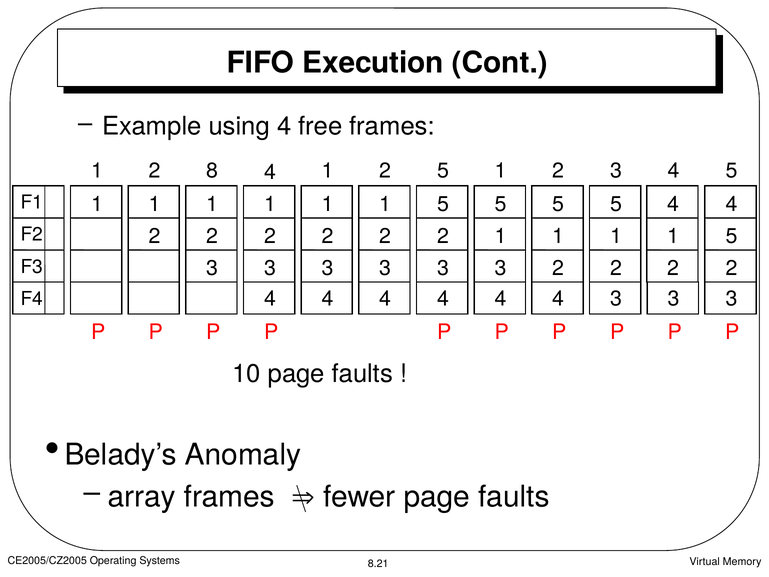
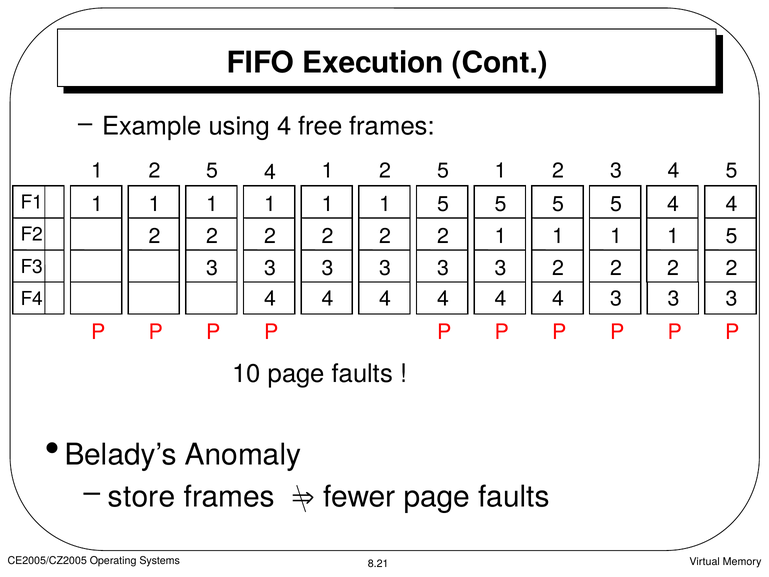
8: 8 -> 5 (212, 171)
array: array -> store (142, 496)
